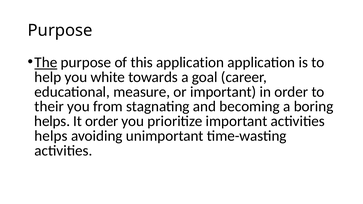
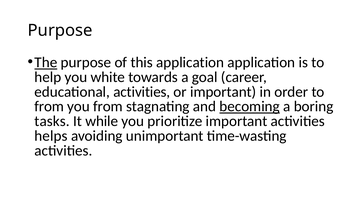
educational measure: measure -> activities (142, 92)
their: their -> from (49, 107)
becoming underline: none -> present (250, 107)
helps: helps -> tasks (52, 121)
It order: order -> while (102, 121)
